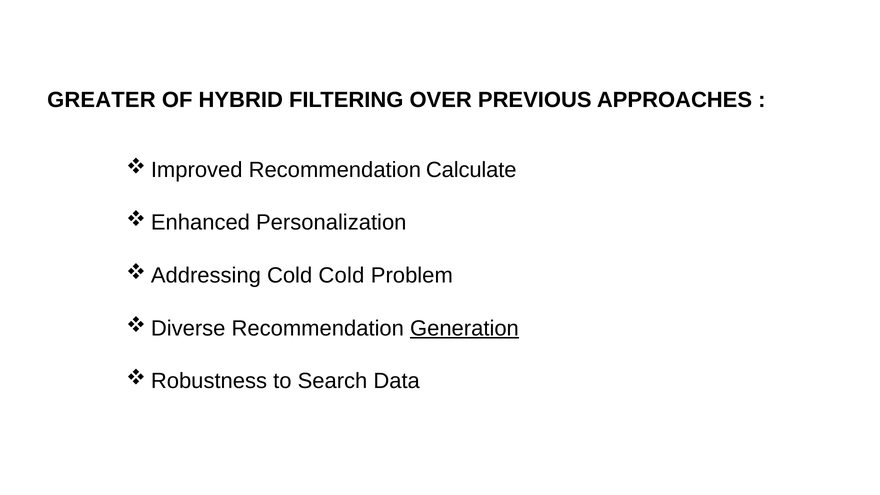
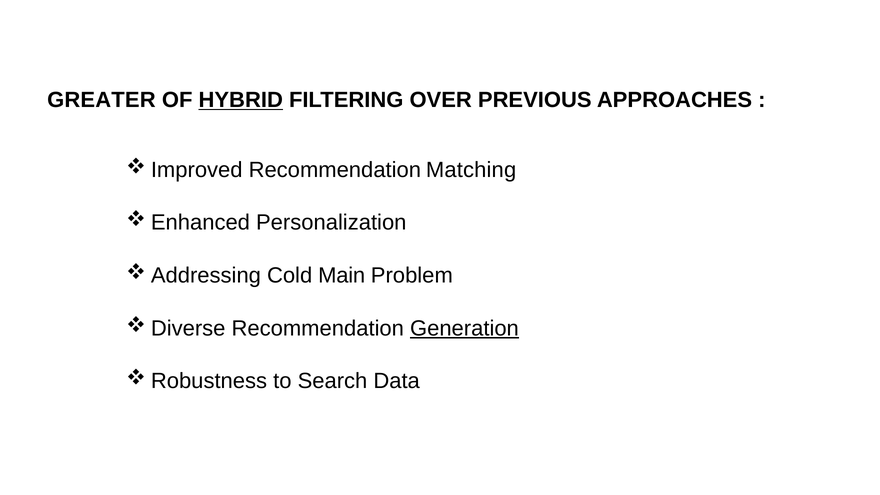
HYBRID underline: none -> present (241, 100)
Calculate: Calculate -> Matching (471, 170)
Cold Cold: Cold -> Main (342, 276)
